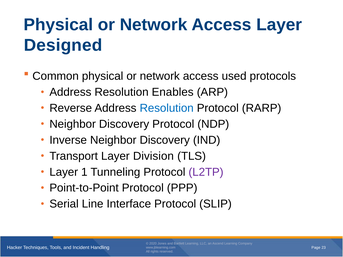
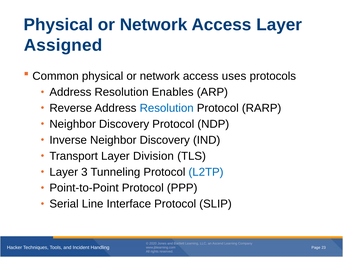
Designed: Designed -> Assigned (63, 45)
used: used -> uses (234, 76)
1: 1 -> 3 (84, 172)
L2TP colour: purple -> blue (206, 172)
